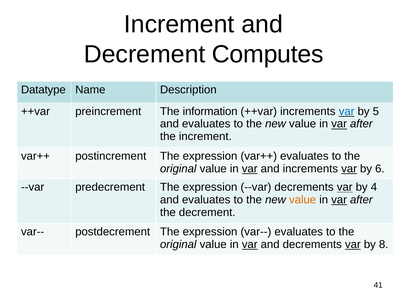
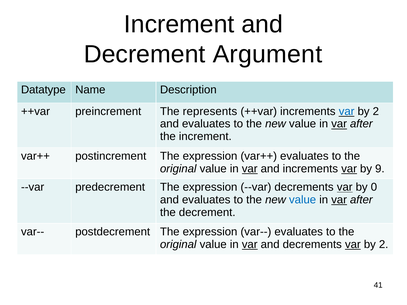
Computes: Computes -> Argument (267, 54)
information: information -> represents (210, 111)
5: 5 -> 2 (376, 111)
6: 6 -> 9 (380, 169)
4: 4 -> 0 (374, 187)
value colour: orange -> blue (303, 200)
decrements var by 8: 8 -> 2 (384, 245)
